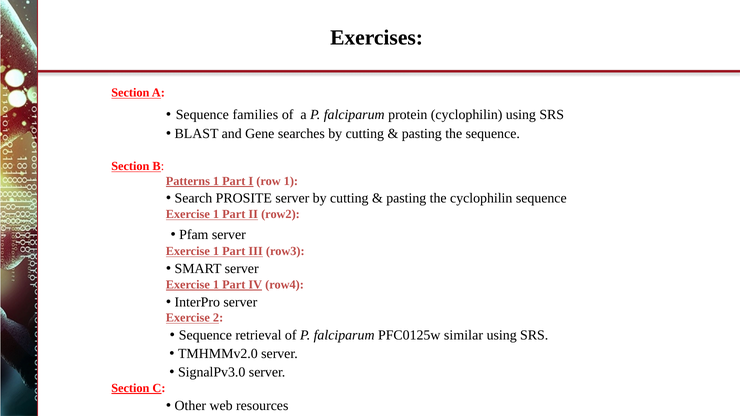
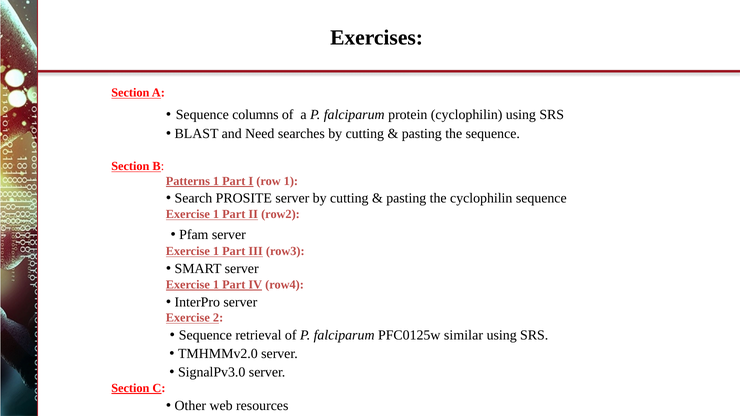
families: families -> columns (255, 115)
Gene: Gene -> Need (260, 134)
